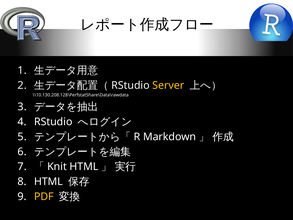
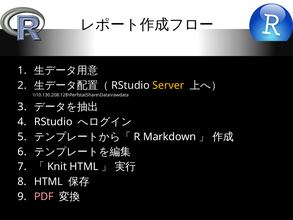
PDF colour: yellow -> pink (44, 196)
